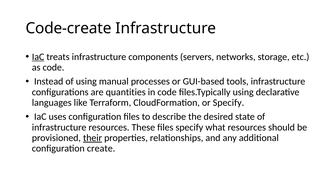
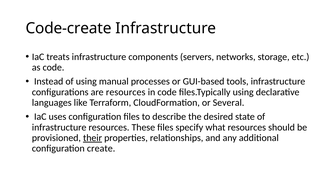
IaC underline: present -> none (38, 57)
are quantities: quantities -> resources (126, 92)
or Specify: Specify -> Several (229, 103)
